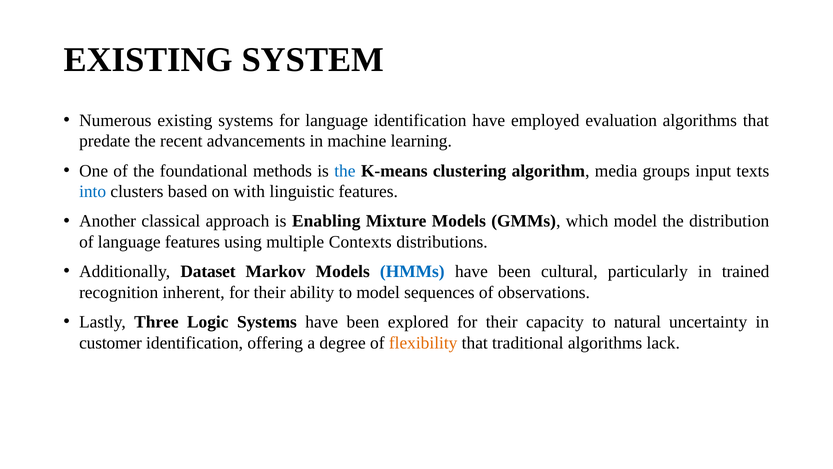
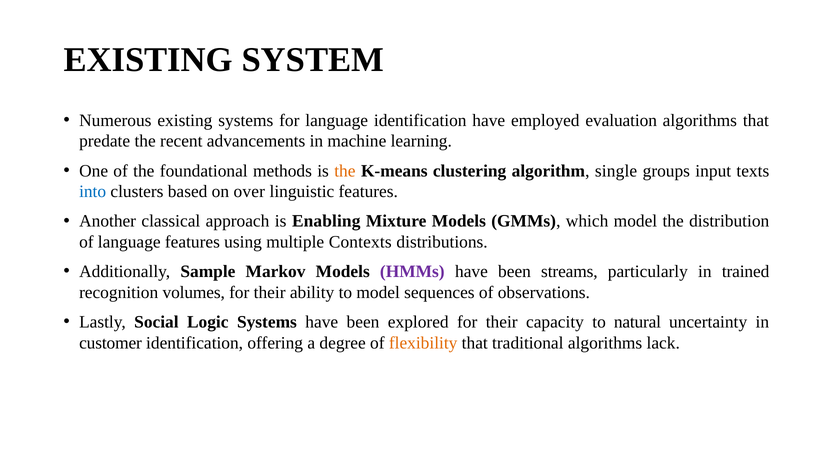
the colour: blue -> orange (345, 171)
media: media -> single (616, 171)
with: with -> over (249, 192)
Dataset: Dataset -> Sample (208, 271)
HMMs colour: blue -> purple (412, 271)
cultural: cultural -> streams (569, 271)
inherent: inherent -> volumes (194, 292)
Three: Three -> Social (156, 322)
